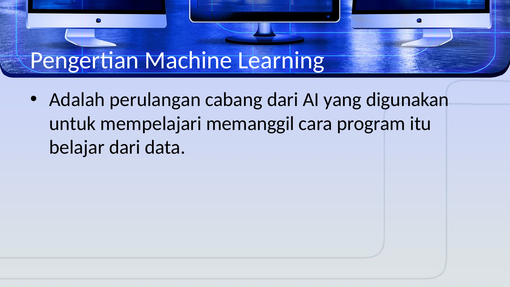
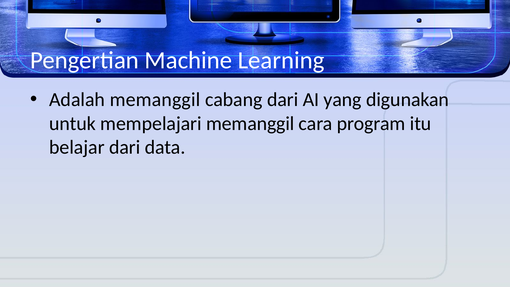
Adalah perulangan: perulangan -> memanggil (155, 100)
